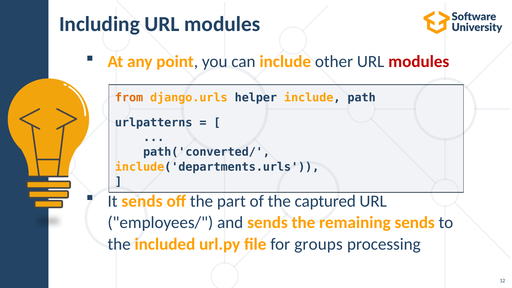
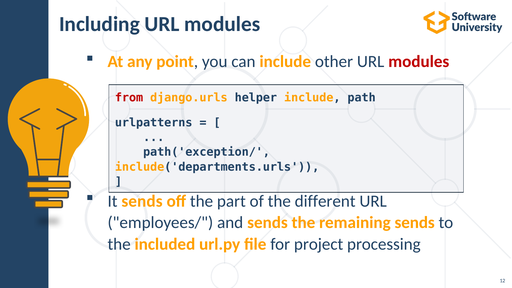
from colour: orange -> red (129, 98)
path('converted/: path('converted/ -> path('exception/ (207, 152)
captured: captured -> different (325, 201)
groups: groups -> project (319, 244)
